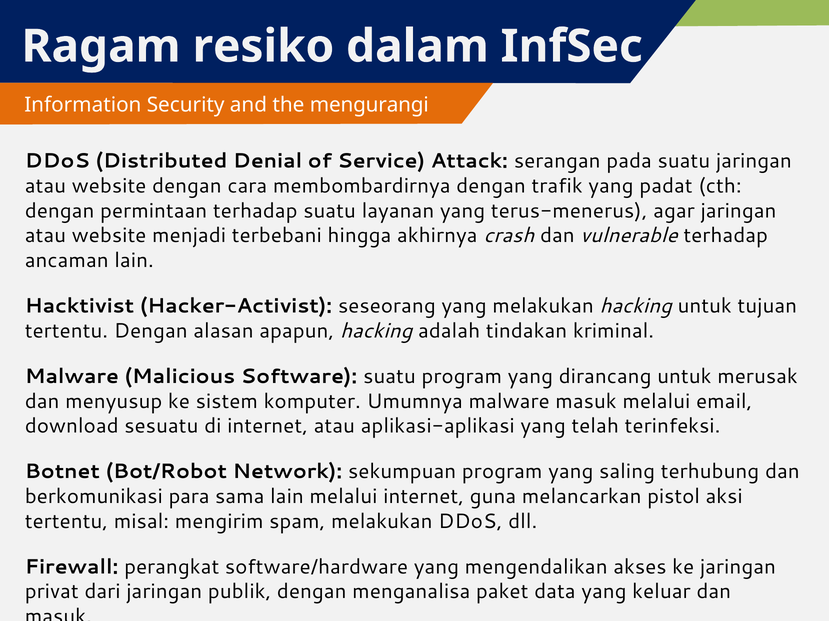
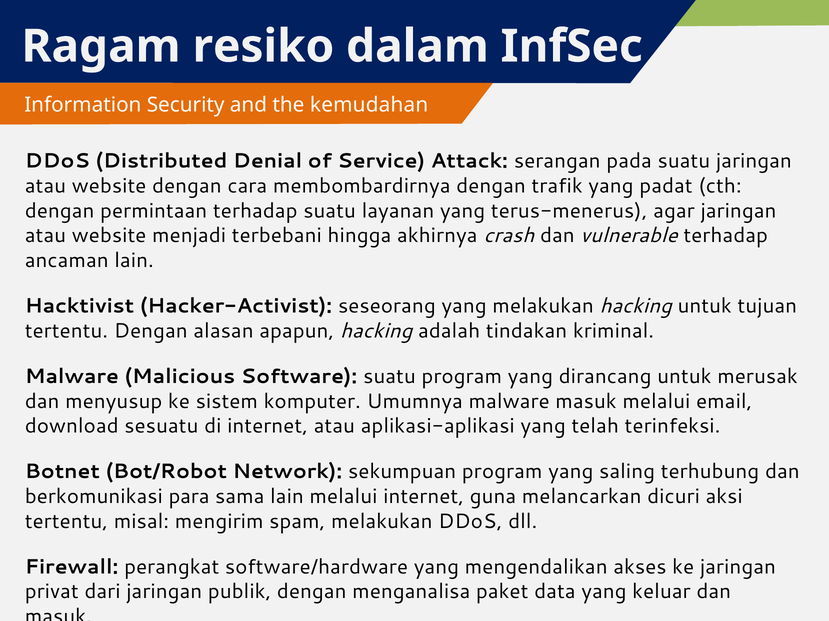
mengurangi: mengurangi -> kemudahan (369, 105)
pistol: pistol -> dicuri (674, 497)
